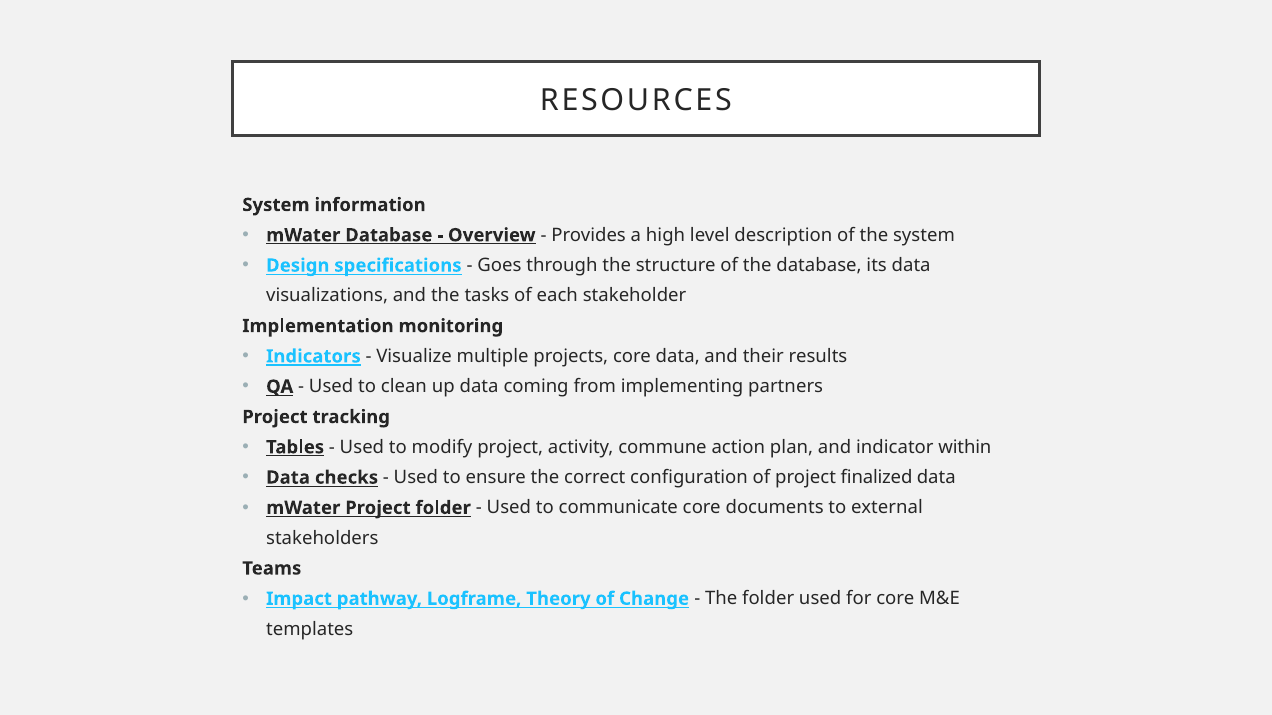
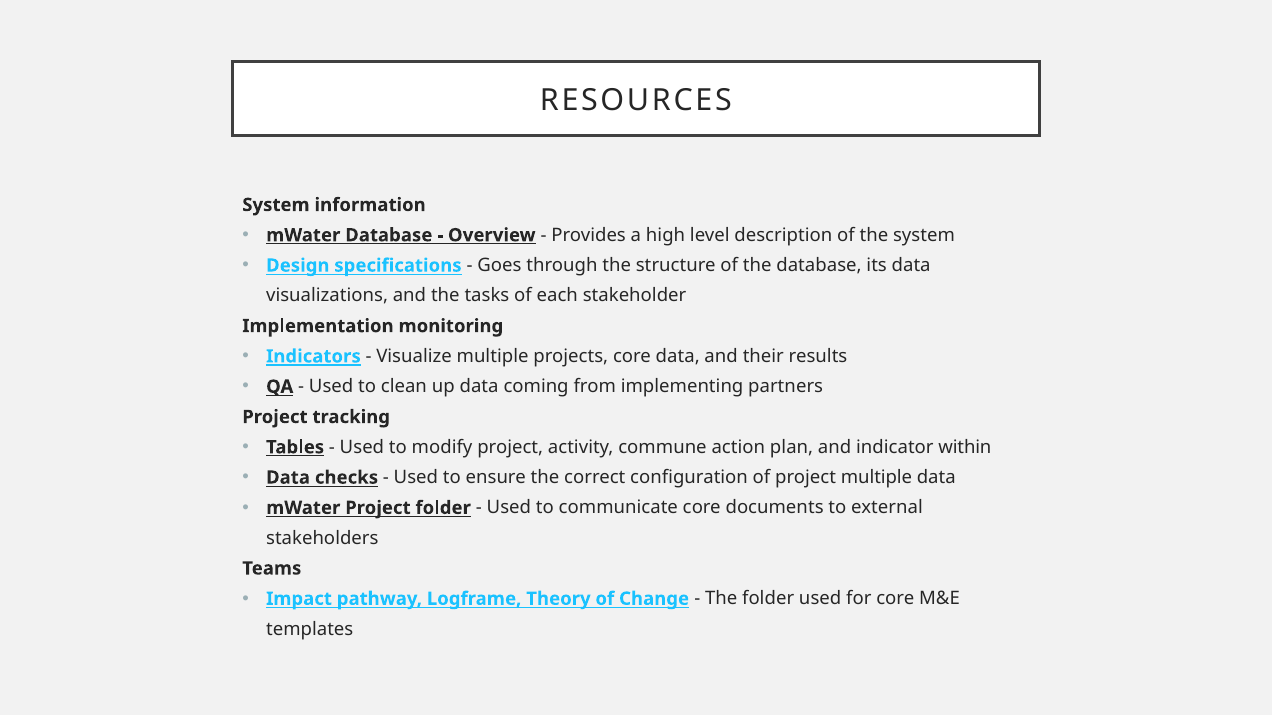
project finalized: finalized -> multiple (877, 478)
